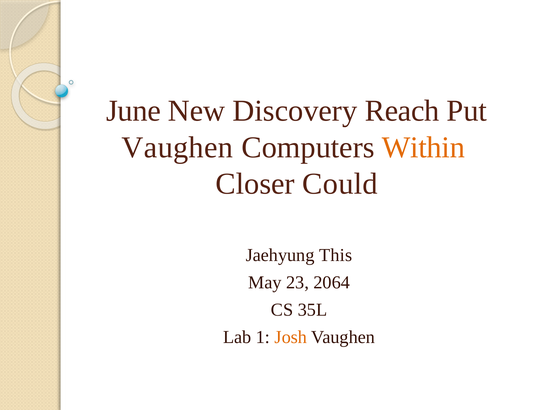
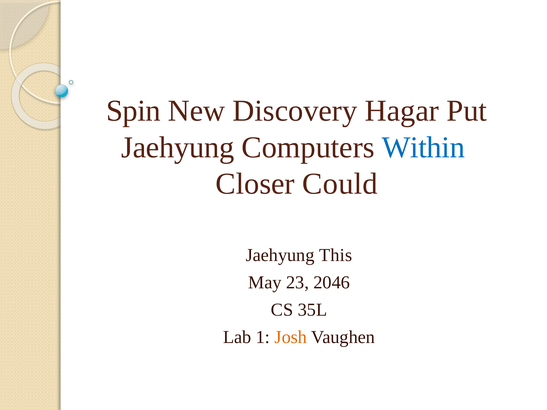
June: June -> Spin (133, 111)
Reach: Reach -> Hagar (402, 111)
Vaughen: Vaughen -> Jaehyung (178, 147)
Within colour: orange -> blue (423, 147)
2064: 2064 -> 2046 (332, 283)
